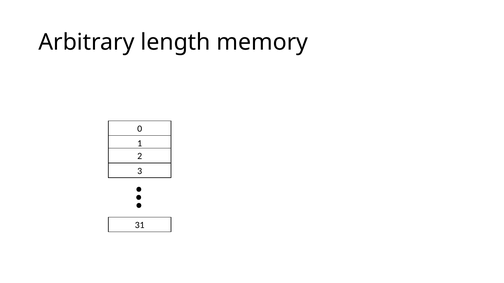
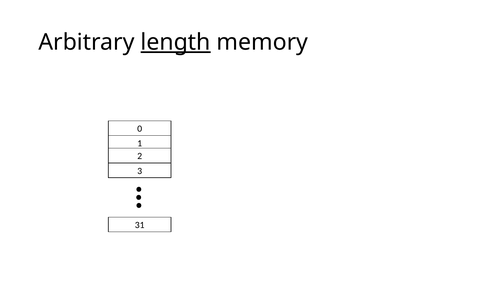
length underline: none -> present (176, 42)
